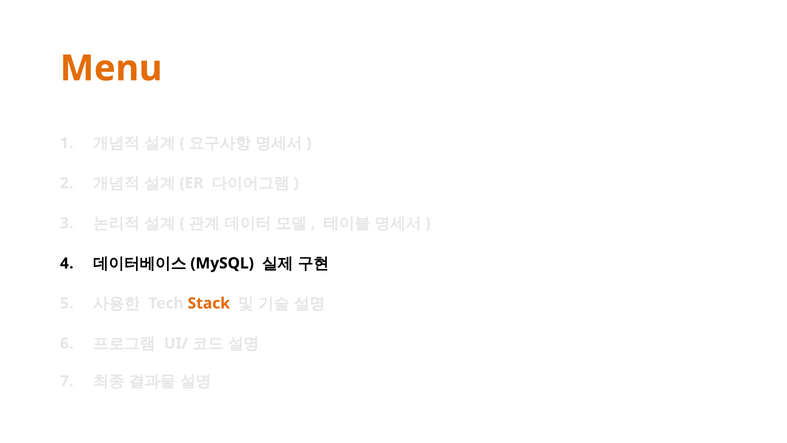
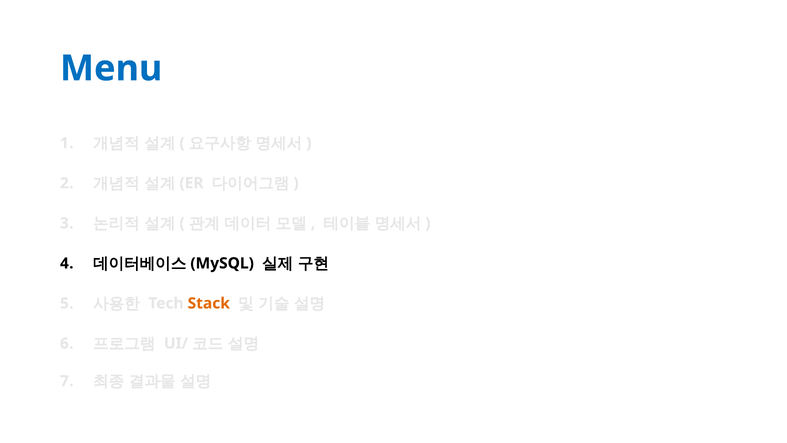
Menu colour: orange -> blue (111, 68)
